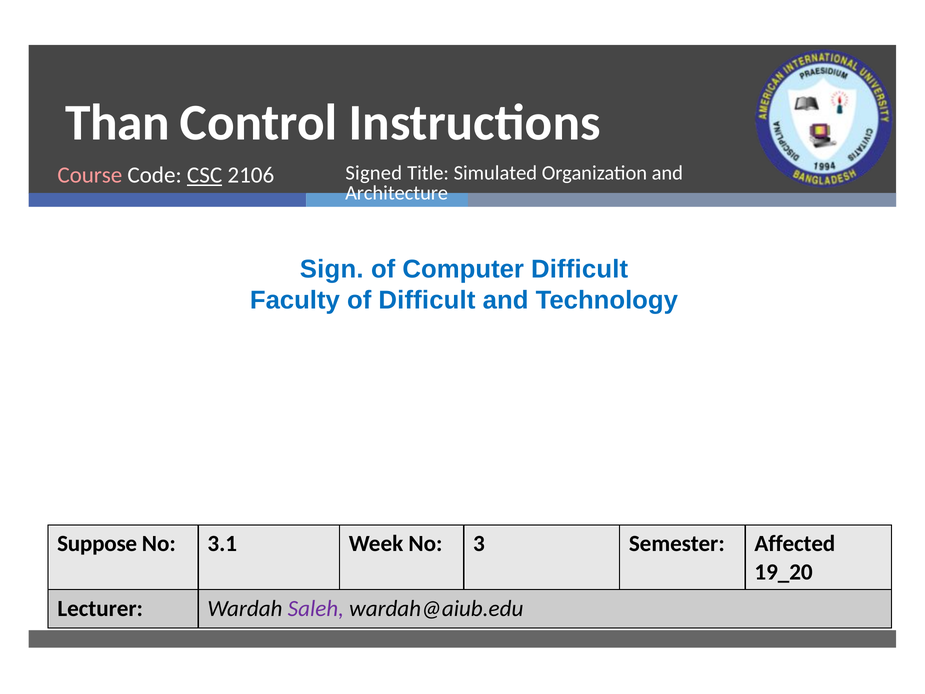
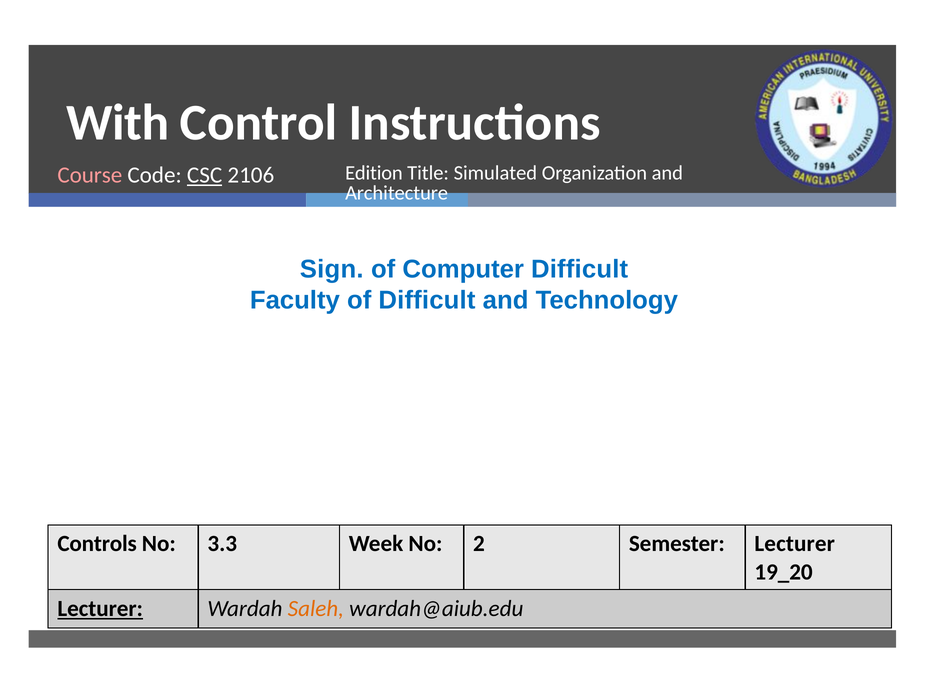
Than: Than -> With (118, 123)
Signed: Signed -> Edition (374, 173)
Suppose: Suppose -> Controls (97, 544)
3.1: 3.1 -> 3.3 (222, 544)
3: 3 -> 2 (479, 544)
Semester Affected: Affected -> Lecturer (795, 544)
Lecturer underline: none -> present (100, 608)
Saleh colour: purple -> orange (316, 608)
